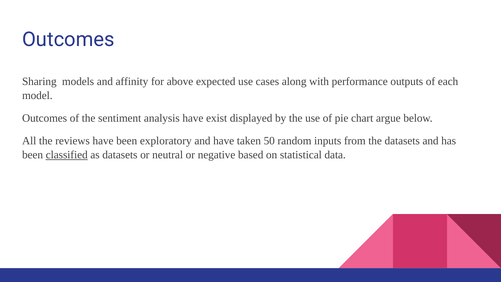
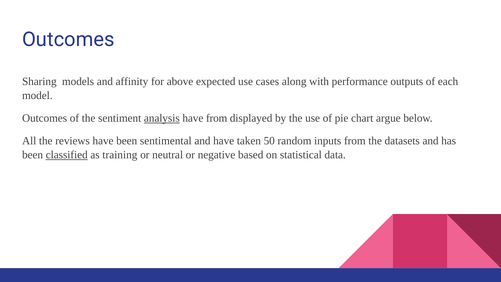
analysis underline: none -> present (162, 118)
have exist: exist -> from (217, 118)
exploratory: exploratory -> sentimental (166, 141)
as datasets: datasets -> training (120, 155)
